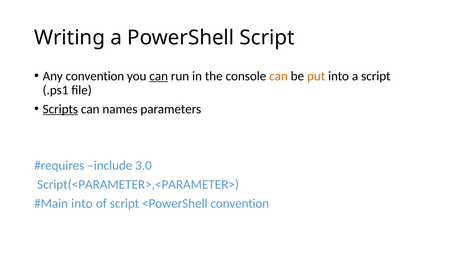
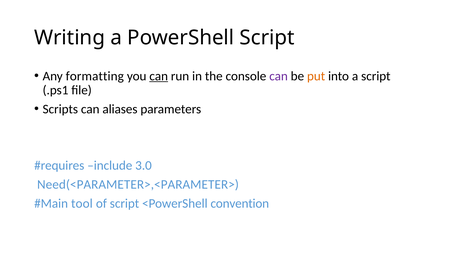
Any convention: convention -> formatting (95, 76)
can colour: orange -> purple (279, 76)
Scripts underline: present -> none (60, 109)
names: names -> aliases (120, 109)
Script(<PARAMETER>,<PARAMETER>: Script(<PARAMETER>,<PARAMETER> -> Need(<PARAMETER>,<PARAMETER> (138, 184)
into: into -> tool (82, 203)
